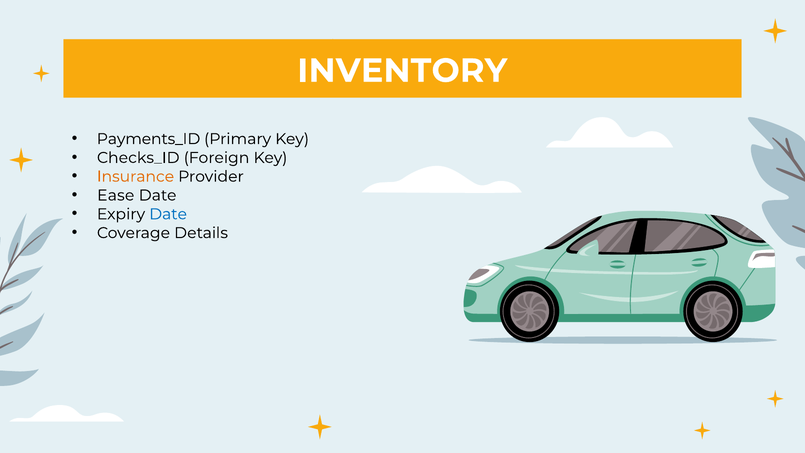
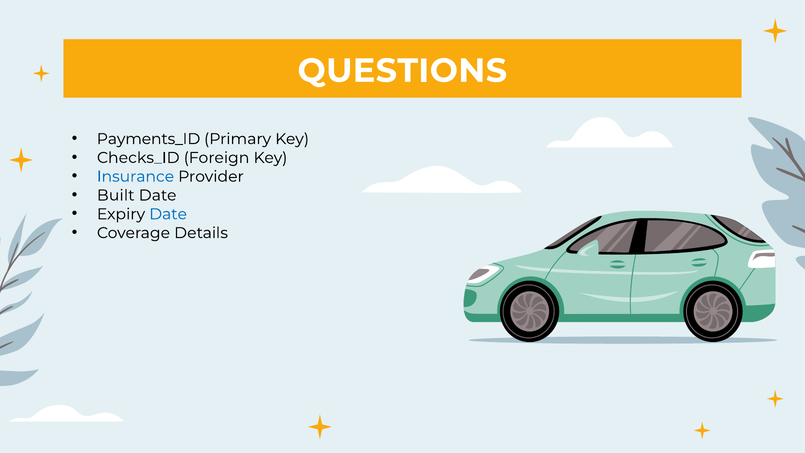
INVENTORY: INVENTORY -> QUESTIONS (402, 71)
Insurance colour: orange -> blue (136, 176)
Ease: Ease -> Built (116, 195)
